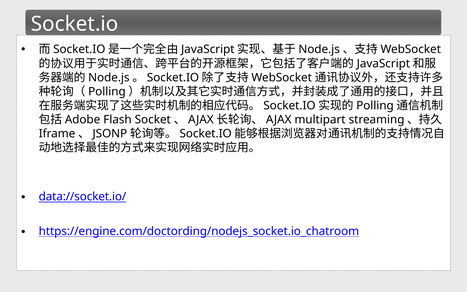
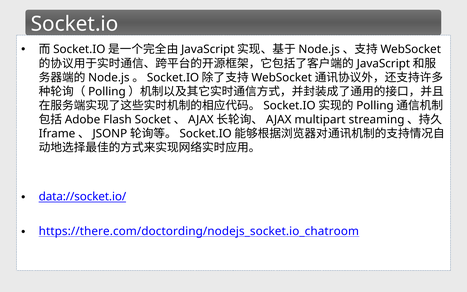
https://engine.com/doctording/nodejs_socket.io_chatroom: https://engine.com/doctording/nodejs_socket.io_chatroom -> https://there.com/doctording/nodejs_socket.io_chatroom (199, 231)
